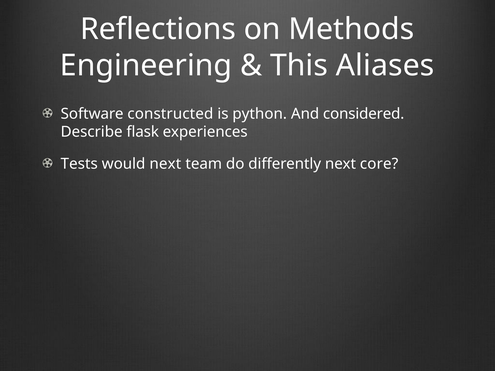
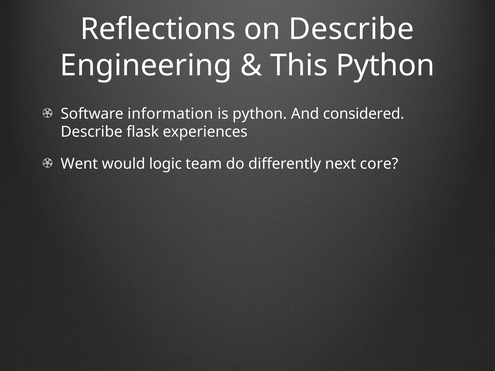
on Methods: Methods -> Describe (351, 29)
This Aliases: Aliases -> Python (385, 66)
constructed: constructed -> information (170, 114)
Tests: Tests -> Went (79, 164)
would next: next -> logic (165, 164)
